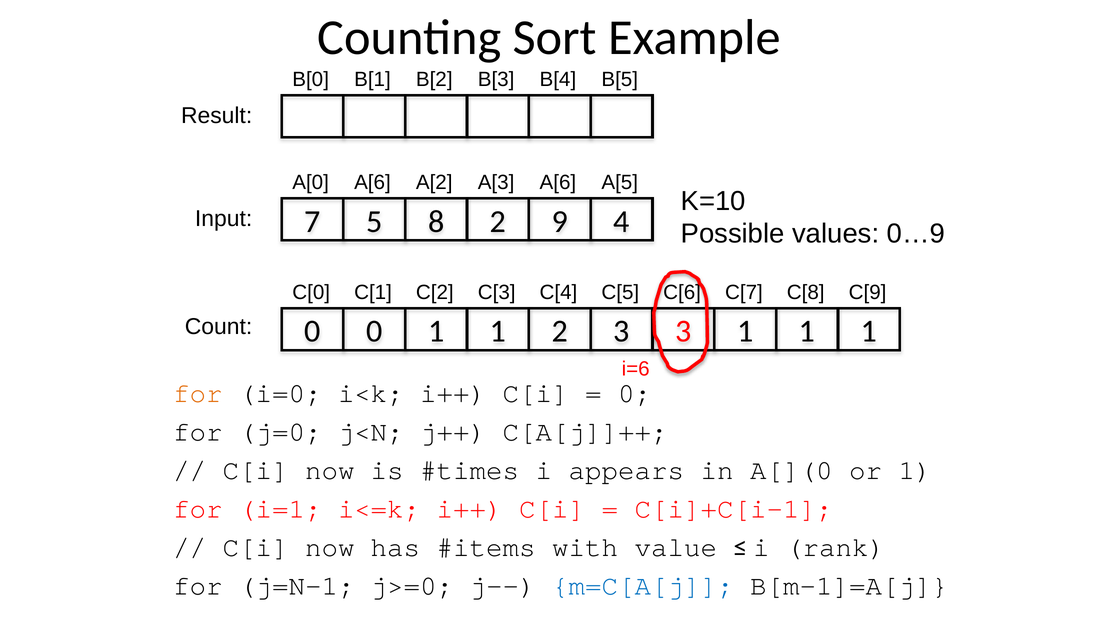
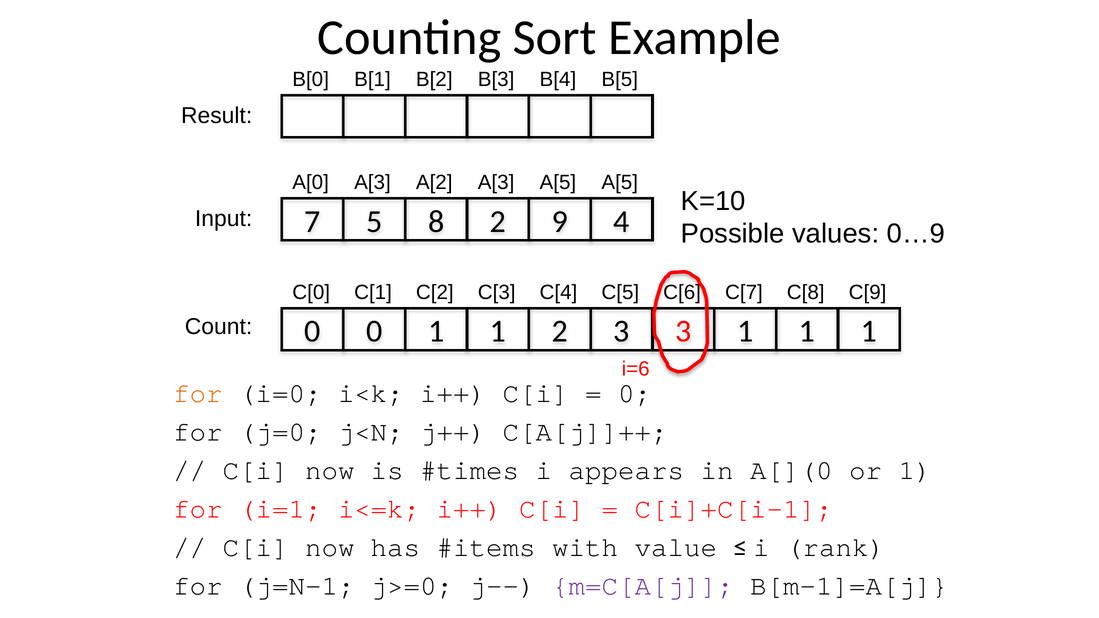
A[6: A[6 -> A[3 (372, 183)
A[6: A[6 -> A[5 (558, 183)
m=C[A[j colour: blue -> purple (643, 586)
